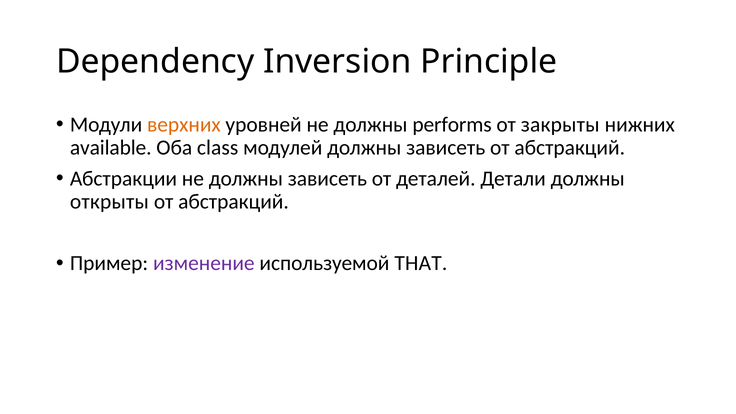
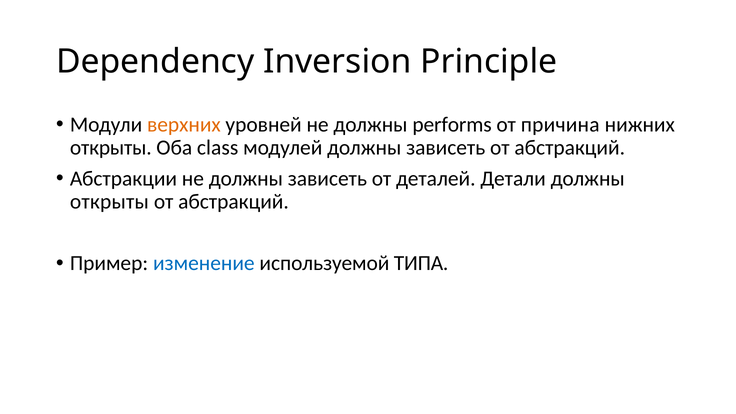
закрыты: закрыты -> причина (560, 124)
available: available -> открыты (111, 148)
изменение colour: purple -> blue (204, 263)
THAT: THAT -> ТИПА (421, 263)
